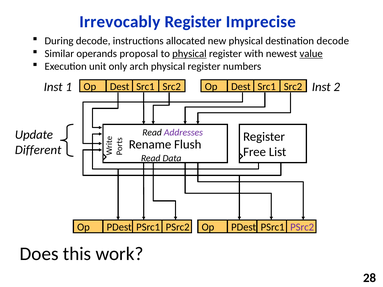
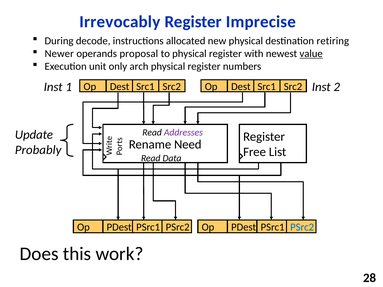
destination decode: decode -> retiring (333, 41)
Similar: Similar -> Newer (59, 54)
physical underline: present -> none (189, 54)
Flush: Flush -> Need (188, 145)
Different: Different -> Probably (38, 150)
PSrc2 colour: purple -> blue (302, 227)
